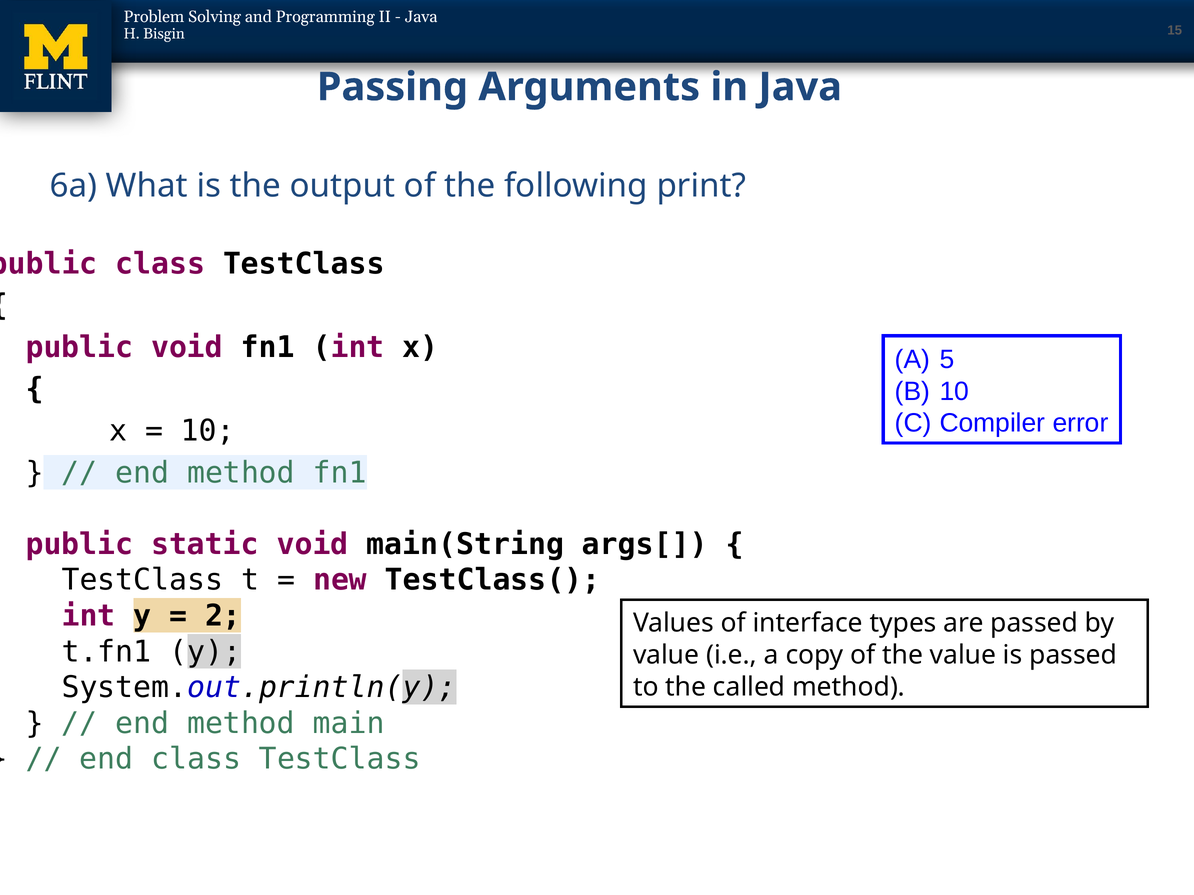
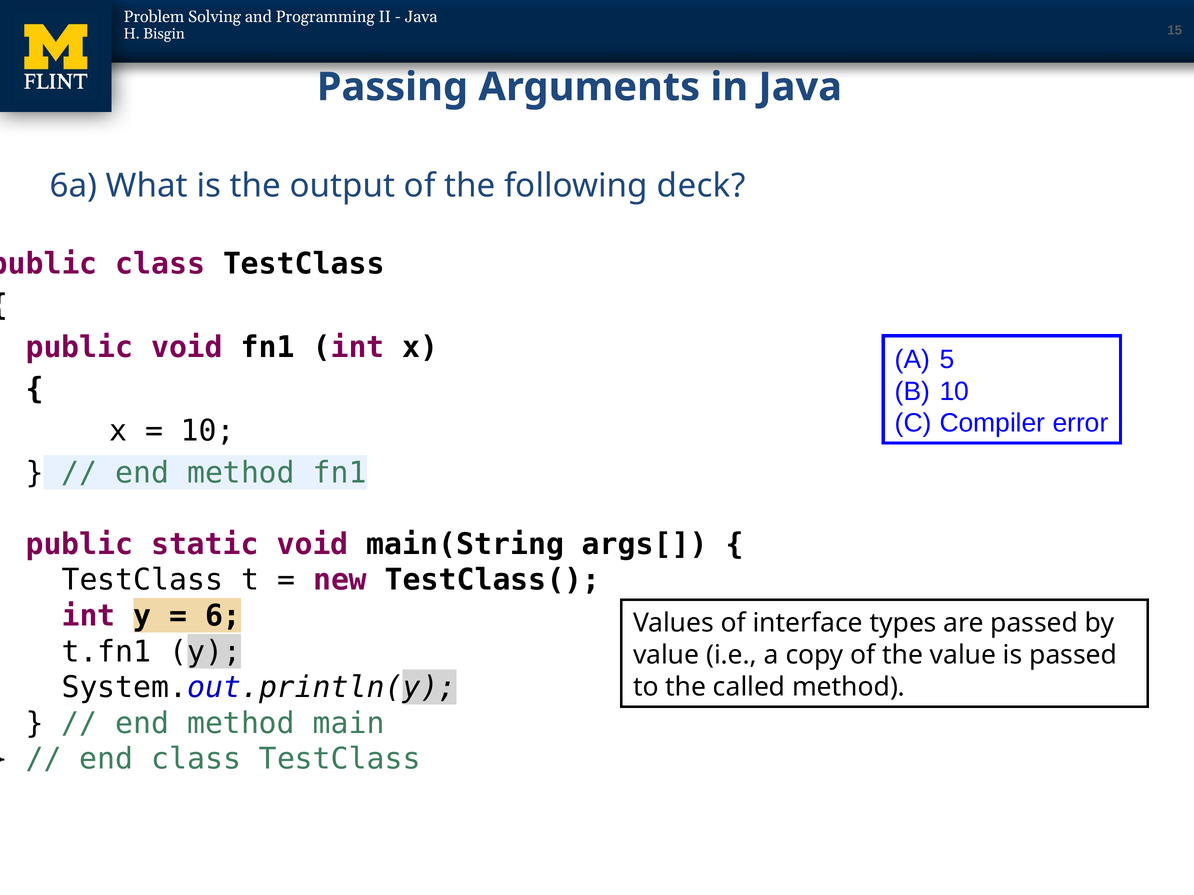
print: print -> deck (701, 186)
2: 2 -> 6 (223, 616)
